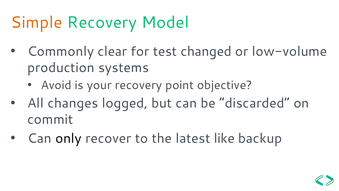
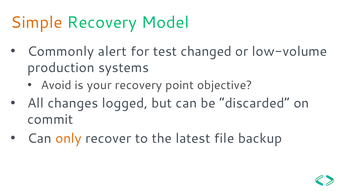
clear: clear -> alert (112, 51)
only colour: black -> orange (68, 138)
like: like -> file (224, 138)
